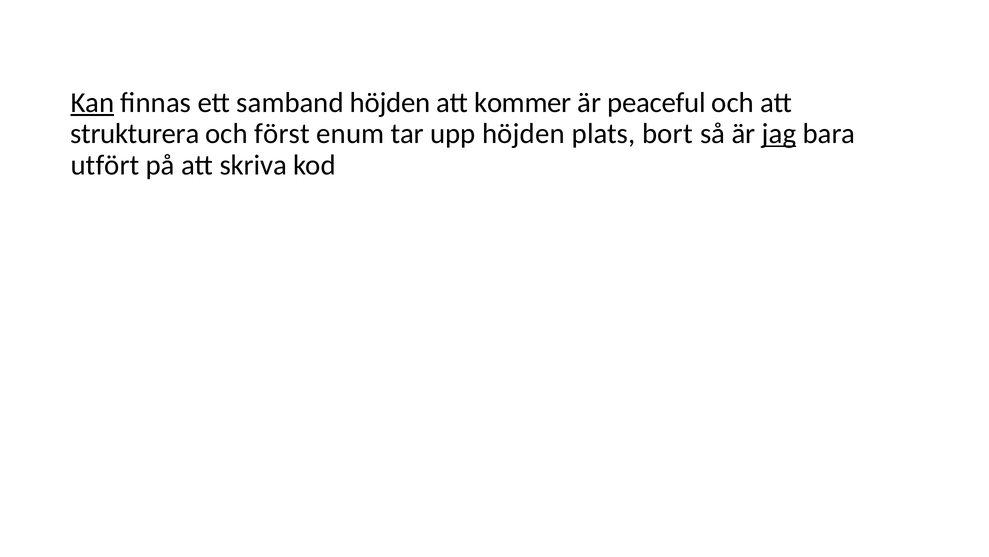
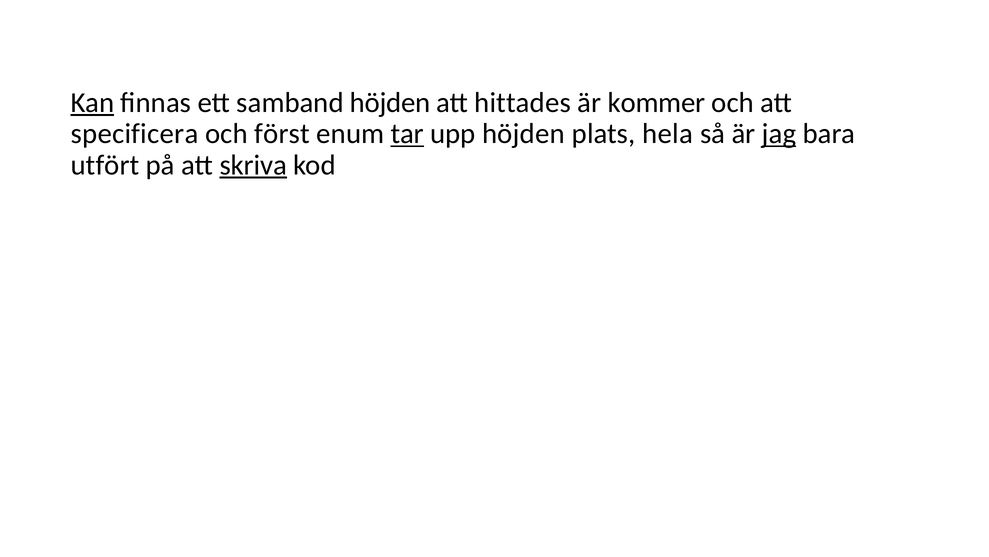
kommer: kommer -> hittades (523, 102)
peaceful: peaceful -> kommer (657, 102)
strukturera: strukturera -> specificera (135, 134)
tar underline: none -> present (407, 134)
bort: bort -> hela (667, 134)
skriva underline: none -> present (253, 165)
